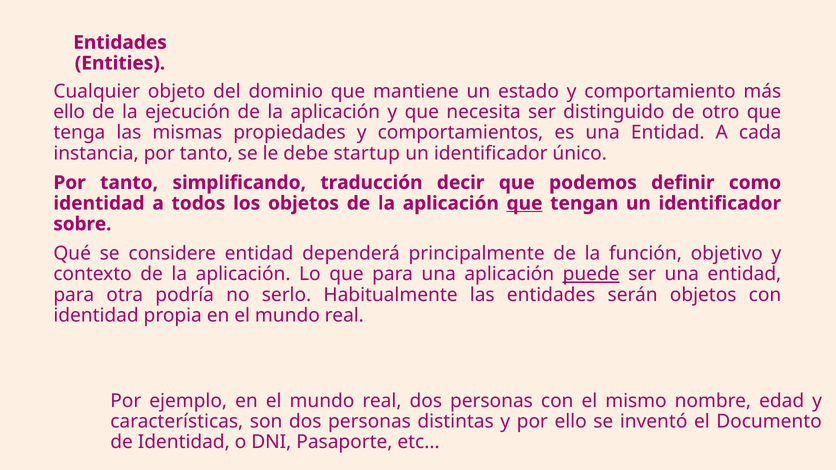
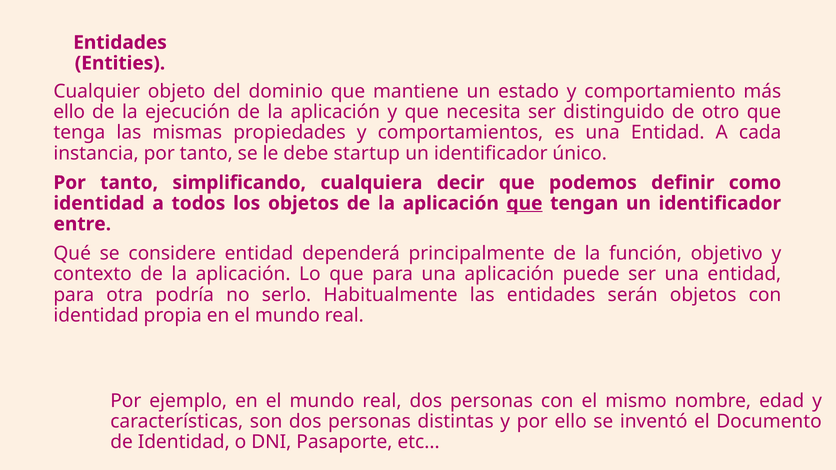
traducción: traducción -> cualquiera (371, 183)
sobre: sobre -> entre (82, 224)
puede underline: present -> none (591, 274)
